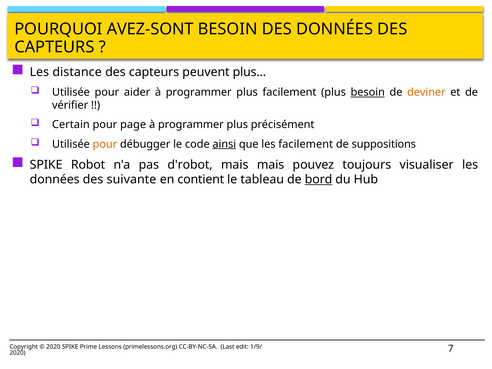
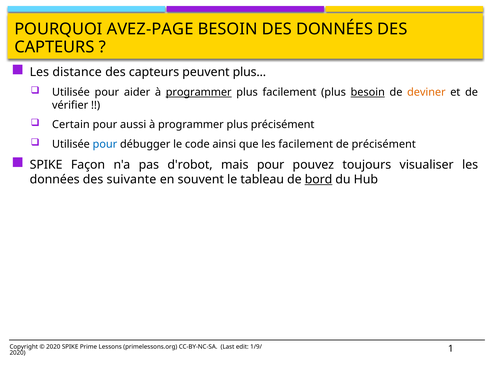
AVEZ-SONT: AVEZ-SONT -> AVEZ-PAGE (150, 29)
programmer underline: none -> present (199, 92)
page: page -> aussi (133, 125)
pour colour: orange -> blue (105, 144)
ainsi underline: present -> none (224, 144)
de suppositions: suppositions -> précisément (384, 144)
Robot: Robot -> Façon (88, 165)
mais mais: mais -> pour (271, 165)
contient: contient -> souvent (201, 179)
7: 7 -> 1 (451, 349)
